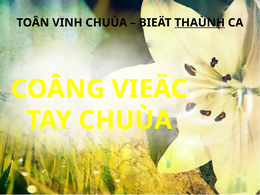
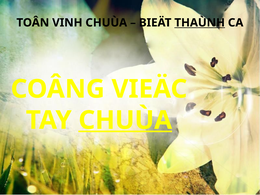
CHUÙA underline: none -> present (125, 120)
